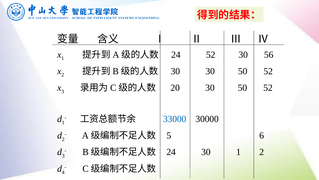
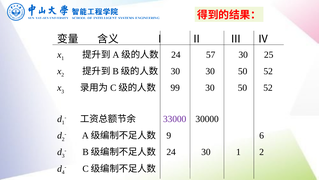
24 52: 52 -> 57 (211, 55)
56: 56 -> 25 (269, 55)
20: 20 -> 99 (175, 88)
33000 colour: blue -> purple (175, 119)
5: 5 -> 9 (169, 135)
